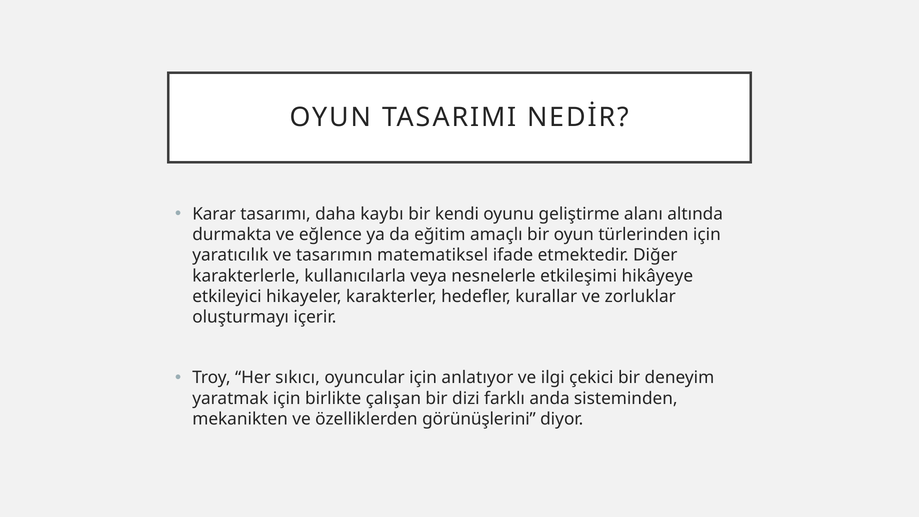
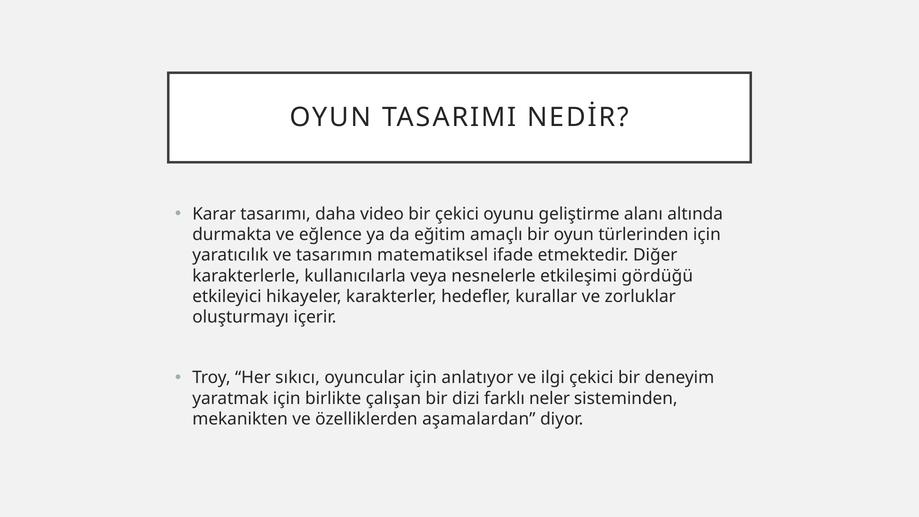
kaybı: kaybı -> video (382, 214)
bir kendi: kendi -> çekici (457, 214)
hikâyeye: hikâyeye -> gördüğü (657, 276)
anda: anda -> neler (550, 398)
görünüşlerini: görünüşlerini -> aşamalardan (479, 419)
